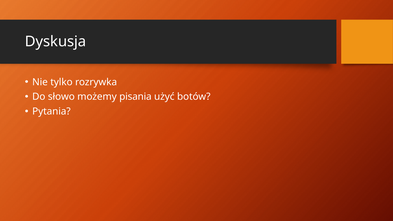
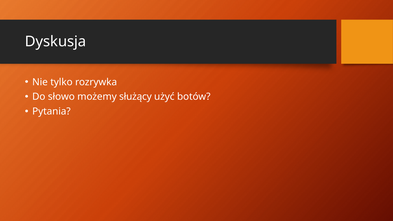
pisania: pisania -> służący (135, 97)
